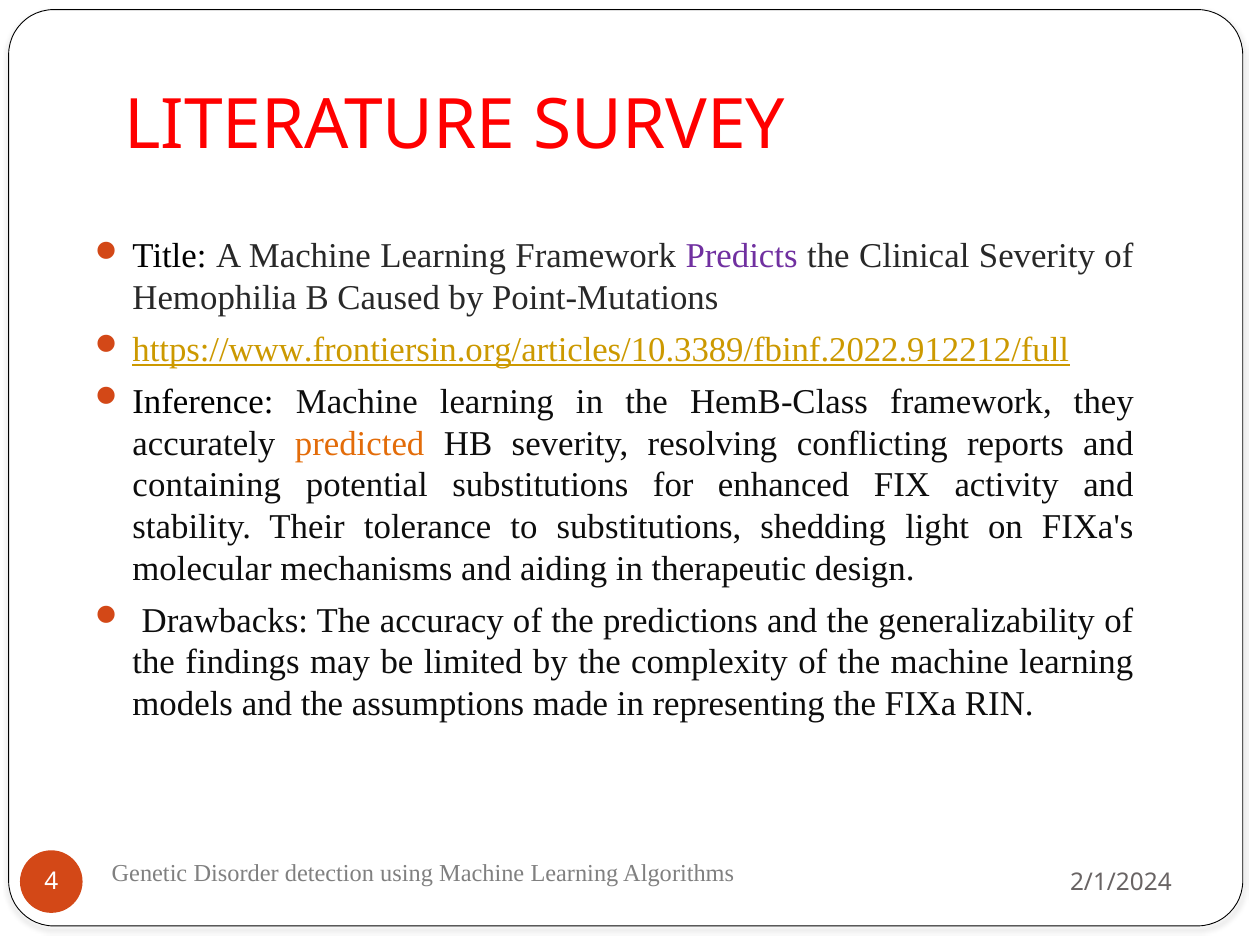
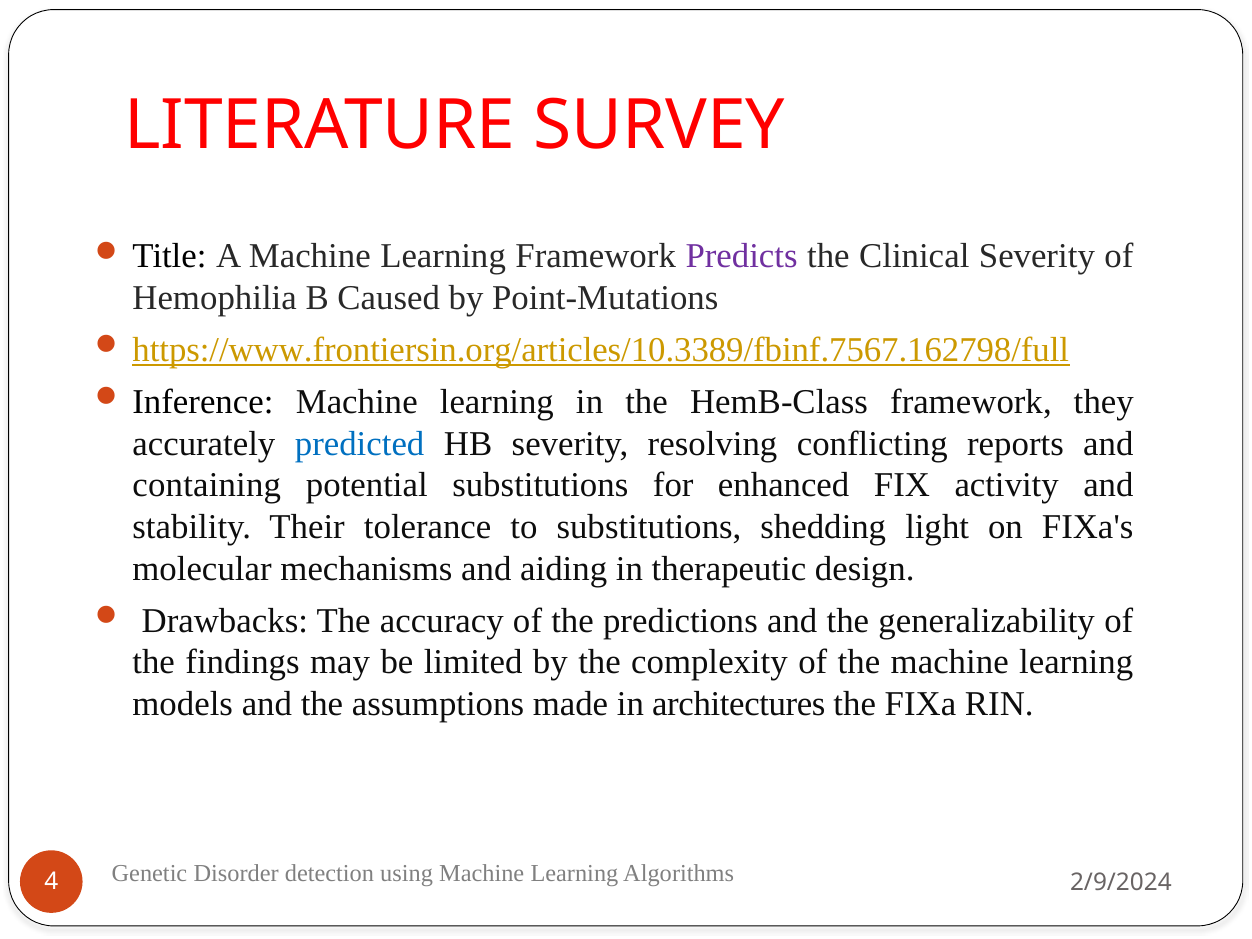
https://www.frontiersin.org/articles/10.3389/fbinf.2022.912212/full: https://www.frontiersin.org/articles/10.3389/fbinf.2022.912212/full -> https://www.frontiersin.org/articles/10.3389/fbinf.7567.162798/full (601, 350)
predicted colour: orange -> blue (360, 444)
representing: representing -> architectures (739, 704)
2/1/2024: 2/1/2024 -> 2/9/2024 (1121, 882)
